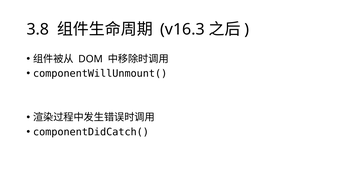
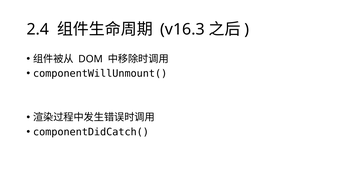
3.8: 3.8 -> 2.4 (38, 29)
